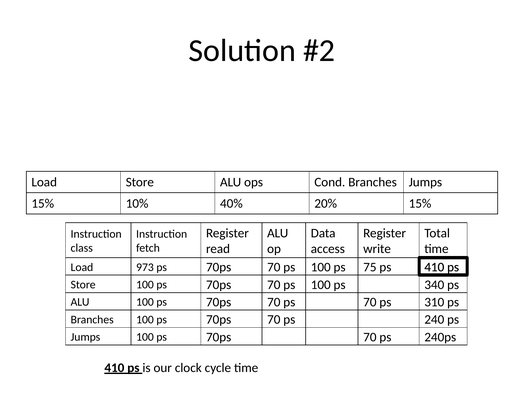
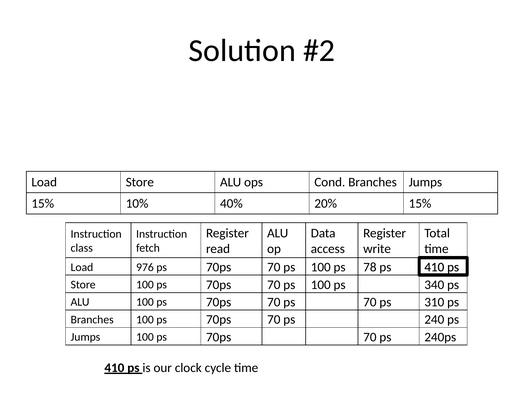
973: 973 -> 976 (145, 267)
75: 75 -> 78 (370, 267)
